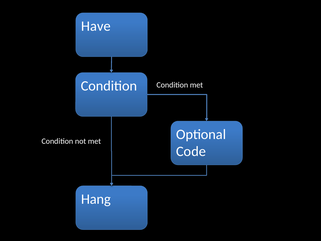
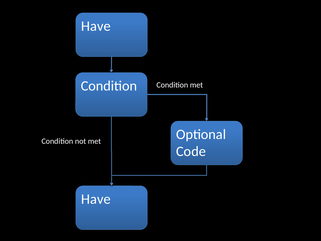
Hang: Hang -> Have (96, 199)
